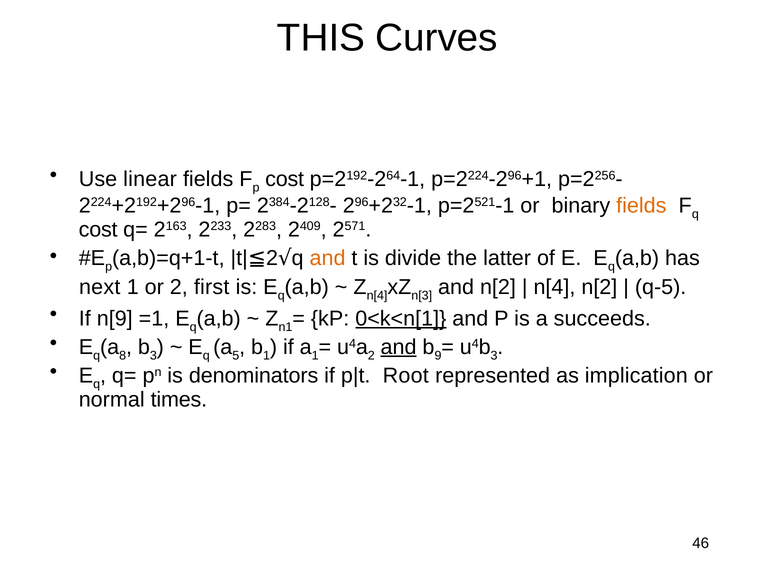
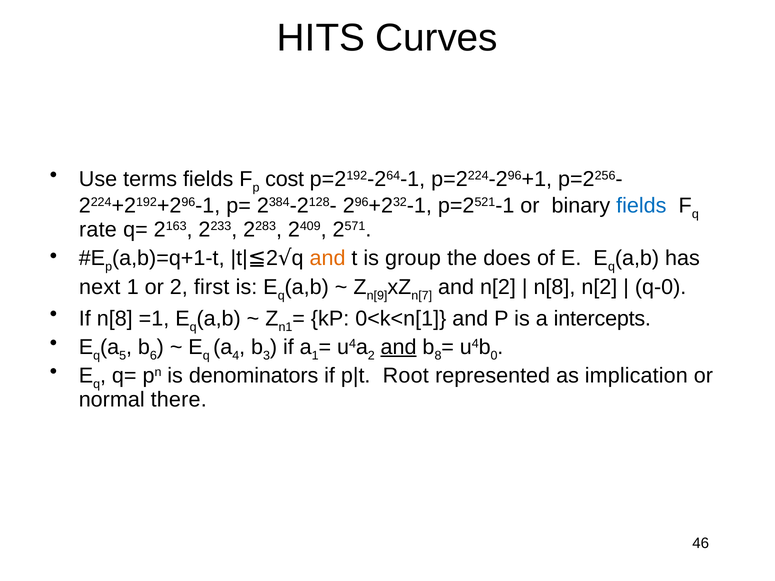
THIS: THIS -> HITS (321, 38)
linear: linear -> terms (150, 179)
fields colour: orange -> blue (641, 206)
cost: cost -> rate (98, 230)
divide: divide -> group (413, 258)
latter: latter -> does (507, 258)
n[4: n[4 -> n[9 (377, 296)
n[3: n[3 -> n[7 (422, 296)
n[4: n[4 -> n[8 (554, 288)
q-5: q-5 -> q-0 (661, 288)
If n[9: n[9 -> n[8 (115, 319)
0<k<n[1 underline: present -> none (401, 319)
succeeds: succeeds -> intercepts (602, 319)
8: 8 -> 5 (123, 356)
3: 3 -> 6 (153, 356)
5: 5 -> 4 (236, 356)
1: 1 -> 3 (267, 356)
9: 9 -> 8 (438, 356)
3: 3 -> 0 (494, 356)
times: times -> there (179, 400)
